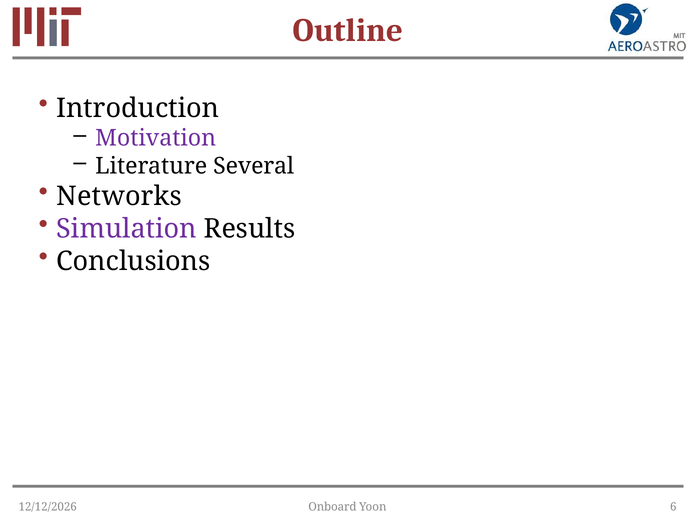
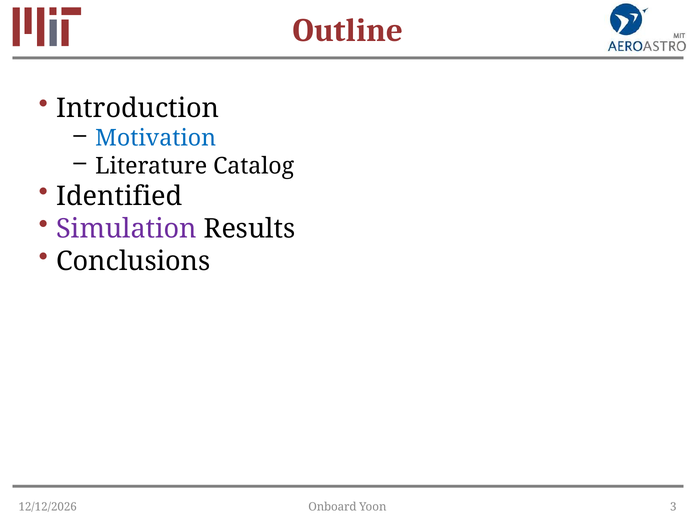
Motivation colour: purple -> blue (156, 138)
Several: Several -> Catalog (254, 166)
Networks: Networks -> Identified (119, 197)
6: 6 -> 3 (673, 507)
